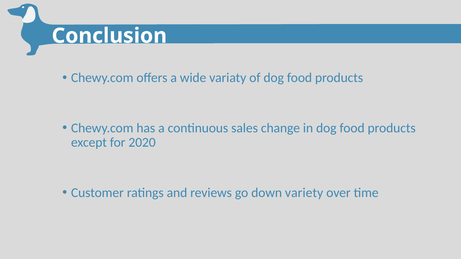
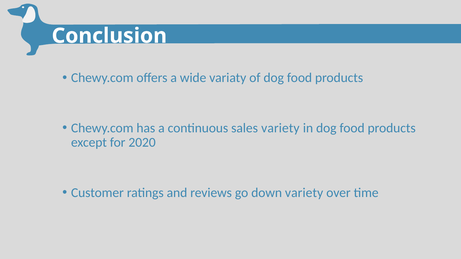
sales change: change -> variety (280, 128)
